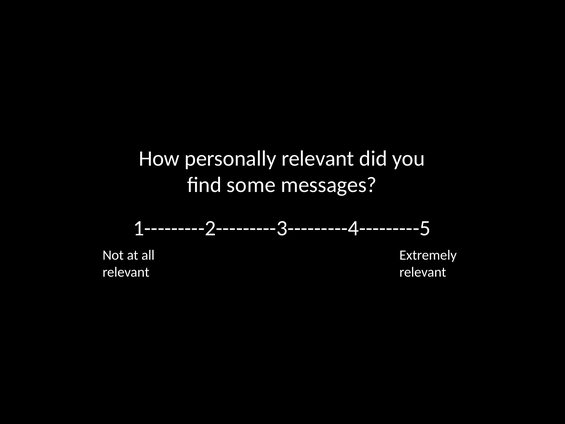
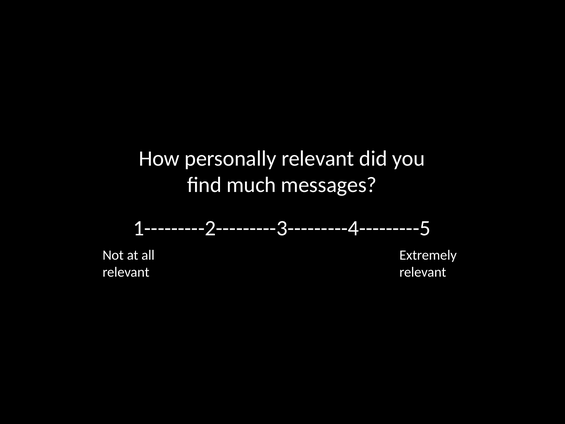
some: some -> much (251, 185)
